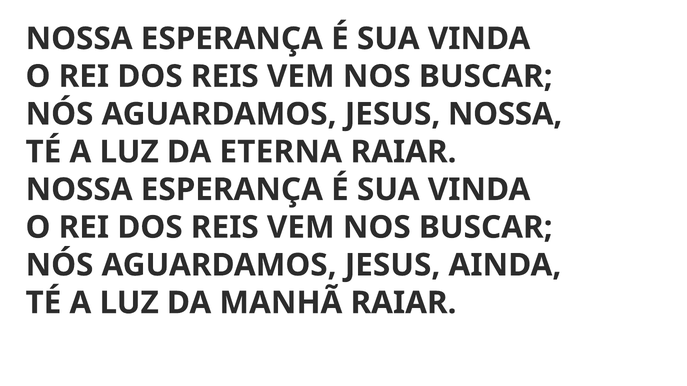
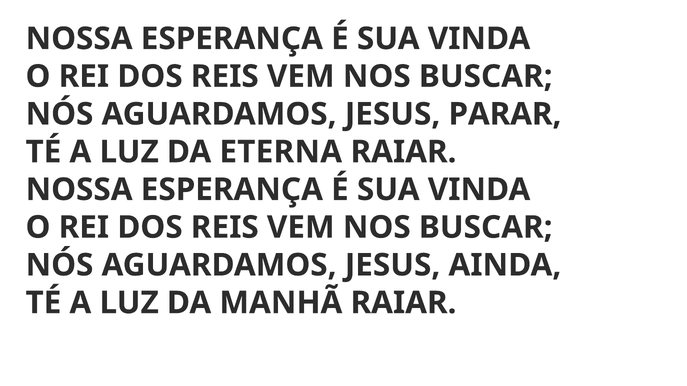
JESUS NOSSA: NOSSA -> PARAR (505, 114)
